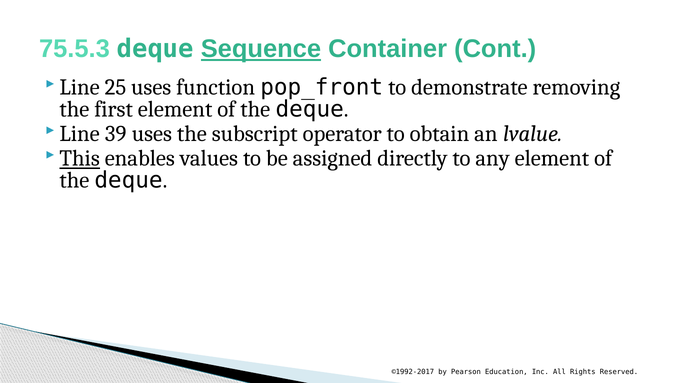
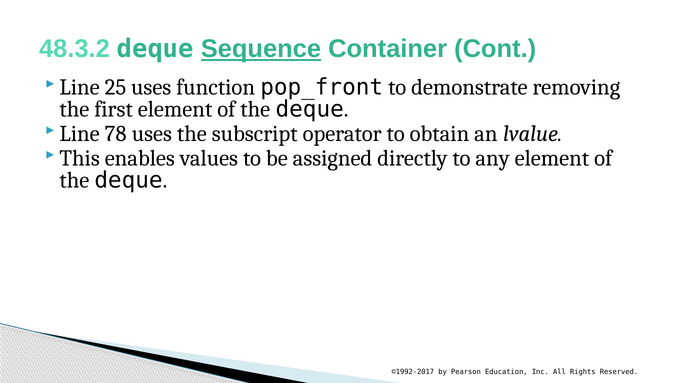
75.5.3: 75.5.3 -> 48.3.2 (74, 49)
39: 39 -> 78 (116, 134)
This underline: present -> none (80, 158)
